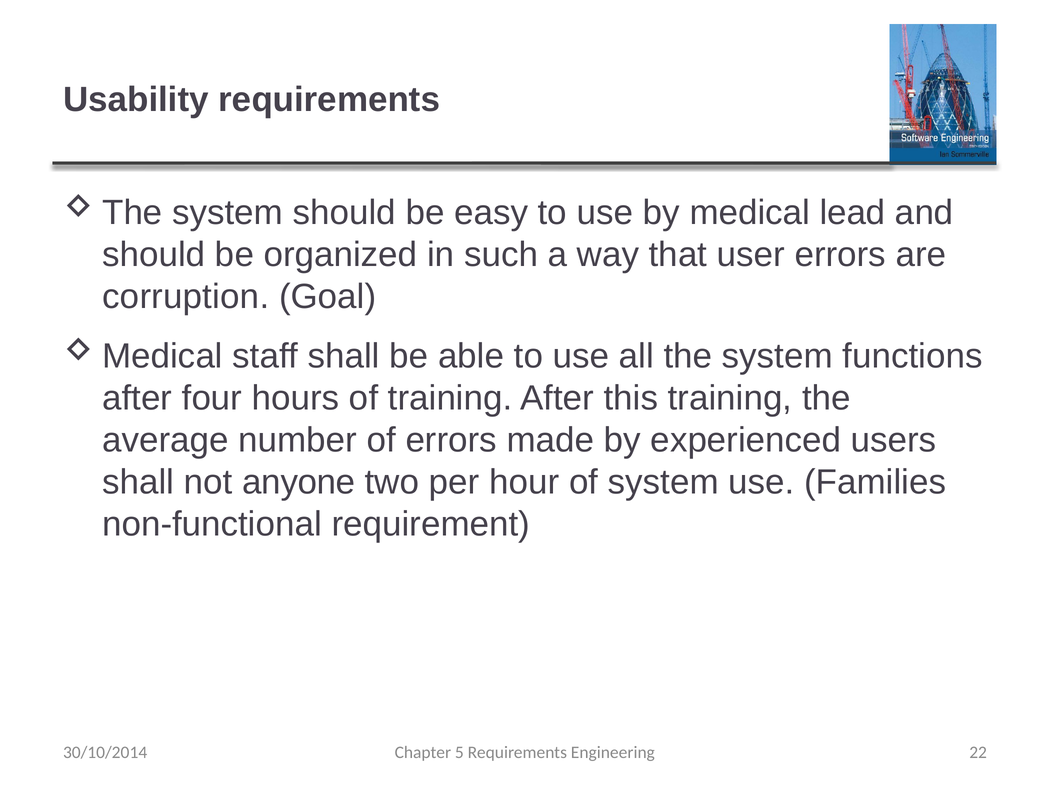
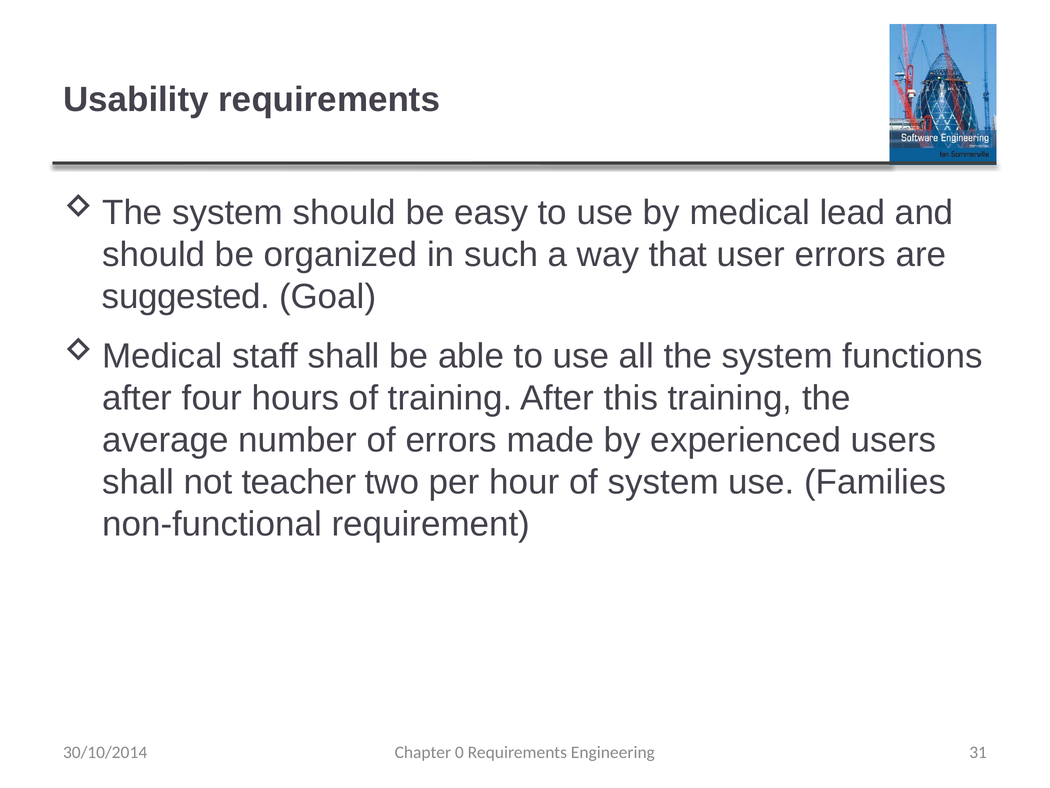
corruption: corruption -> suggested (186, 296)
anyone: anyone -> teacher (299, 482)
5: 5 -> 0 (459, 752)
22: 22 -> 31 (978, 752)
